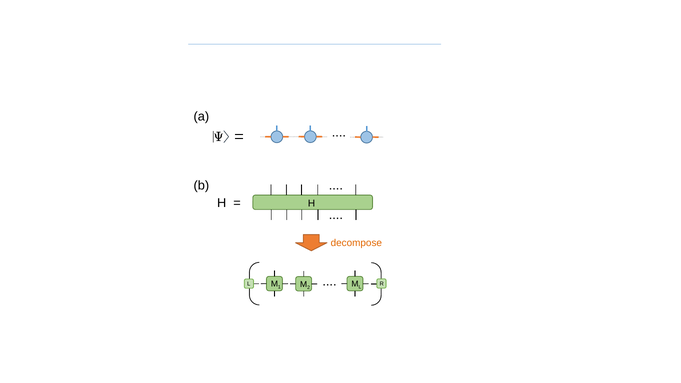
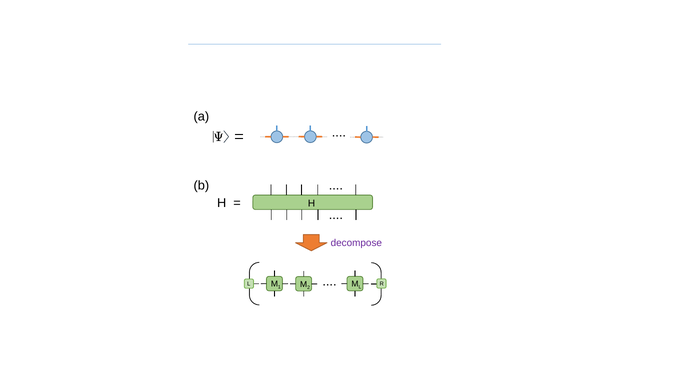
decompose colour: orange -> purple (356, 243)
